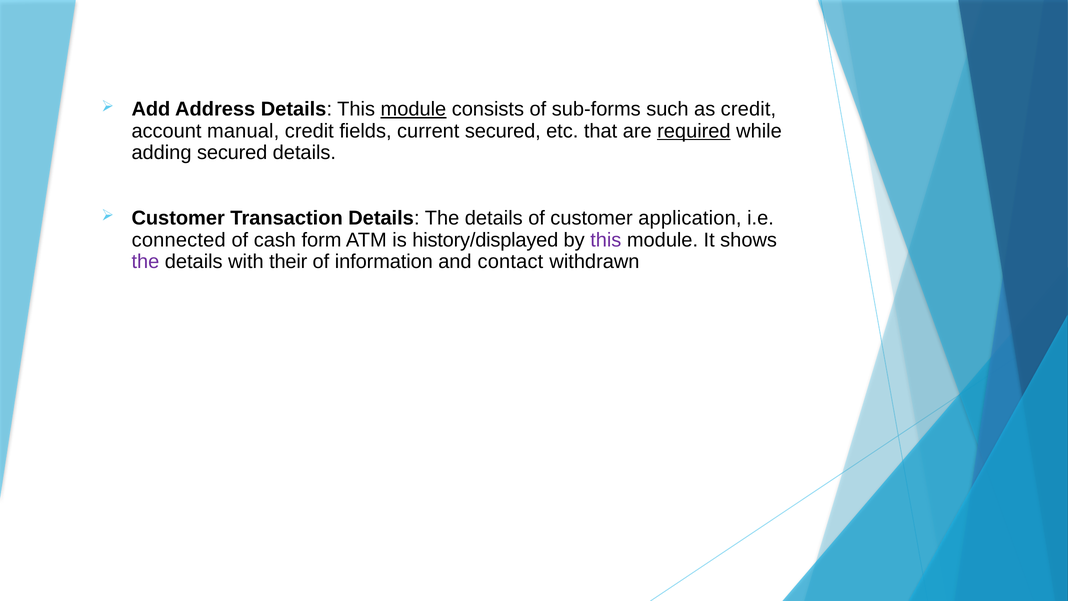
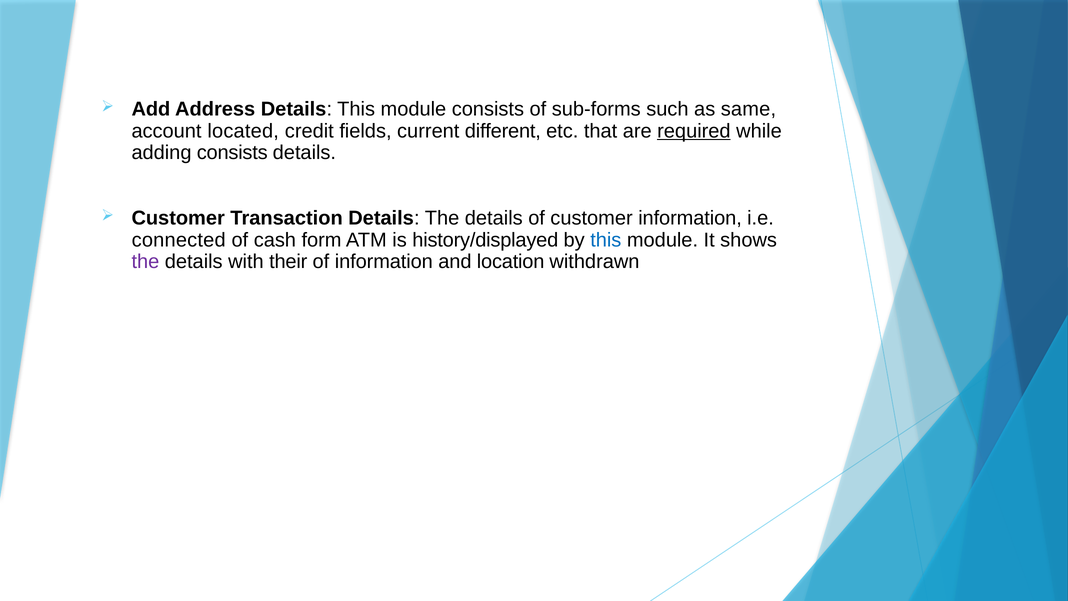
module underline: present -> none (413, 109)
as credit: credit -> same (748, 109)
manual: manual -> located (243, 131)
current secured: secured -> different (503, 131)
adding secured: secured -> consists (232, 153)
customer application: application -> information (690, 218)
this colour: purple -> blue (606, 240)
contact: contact -> location (511, 262)
